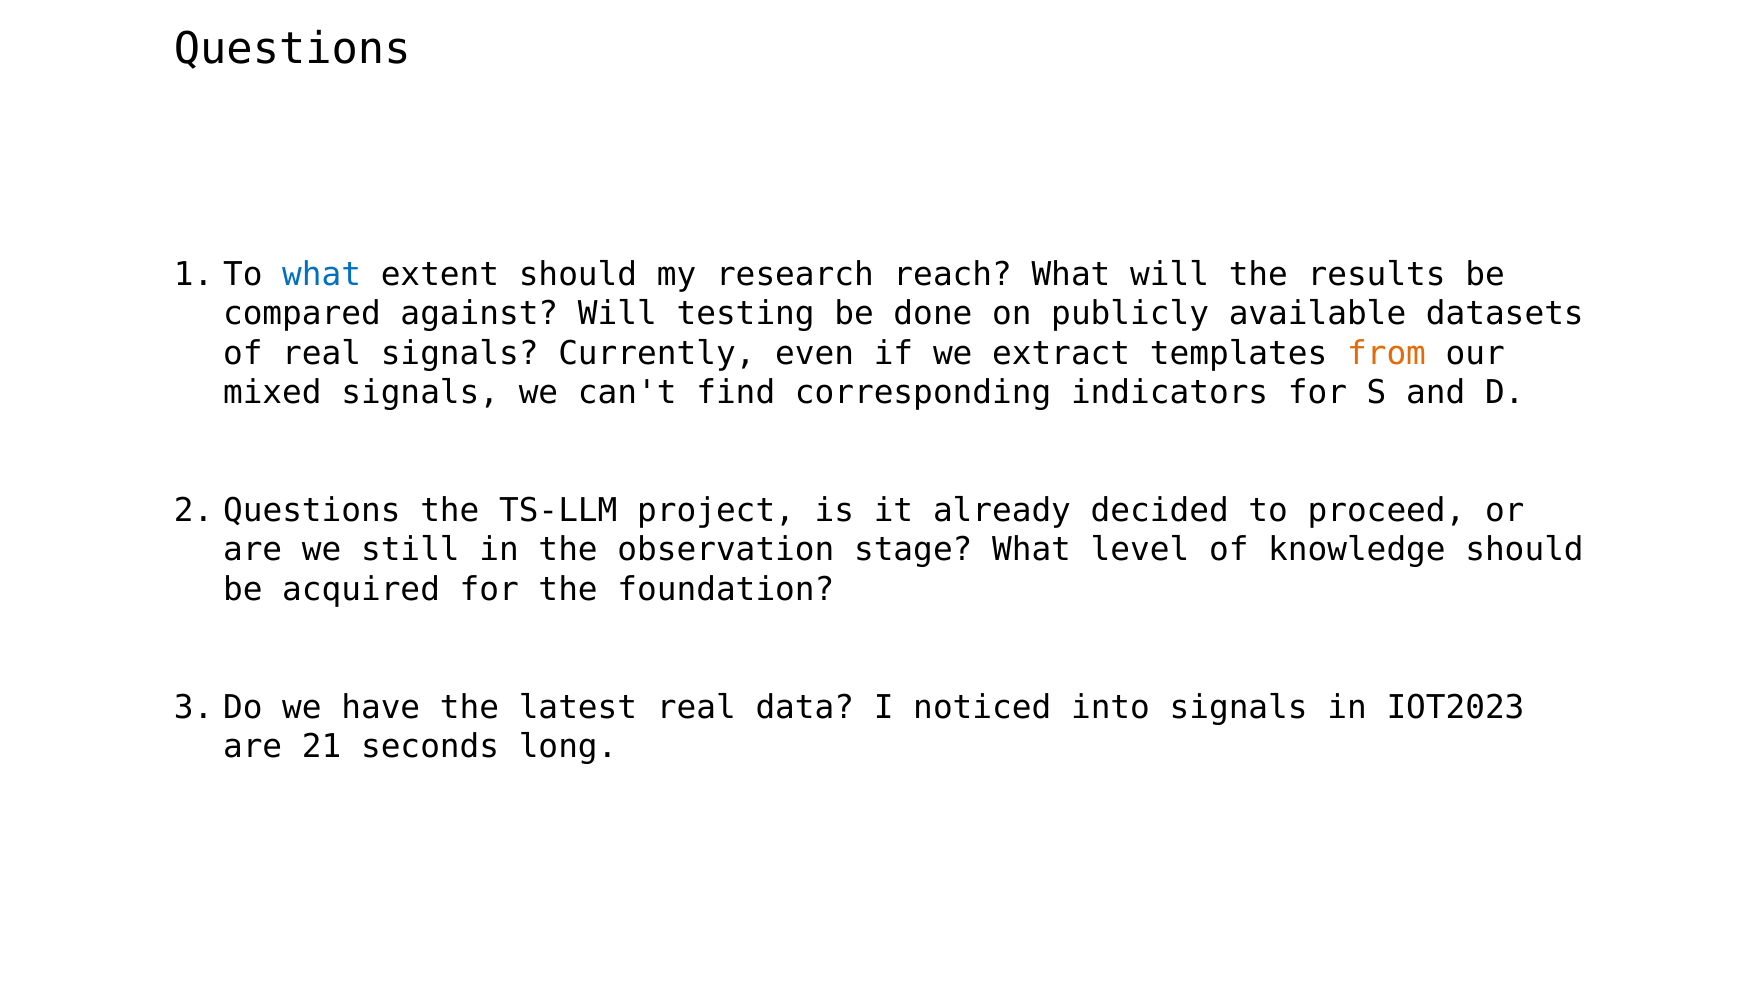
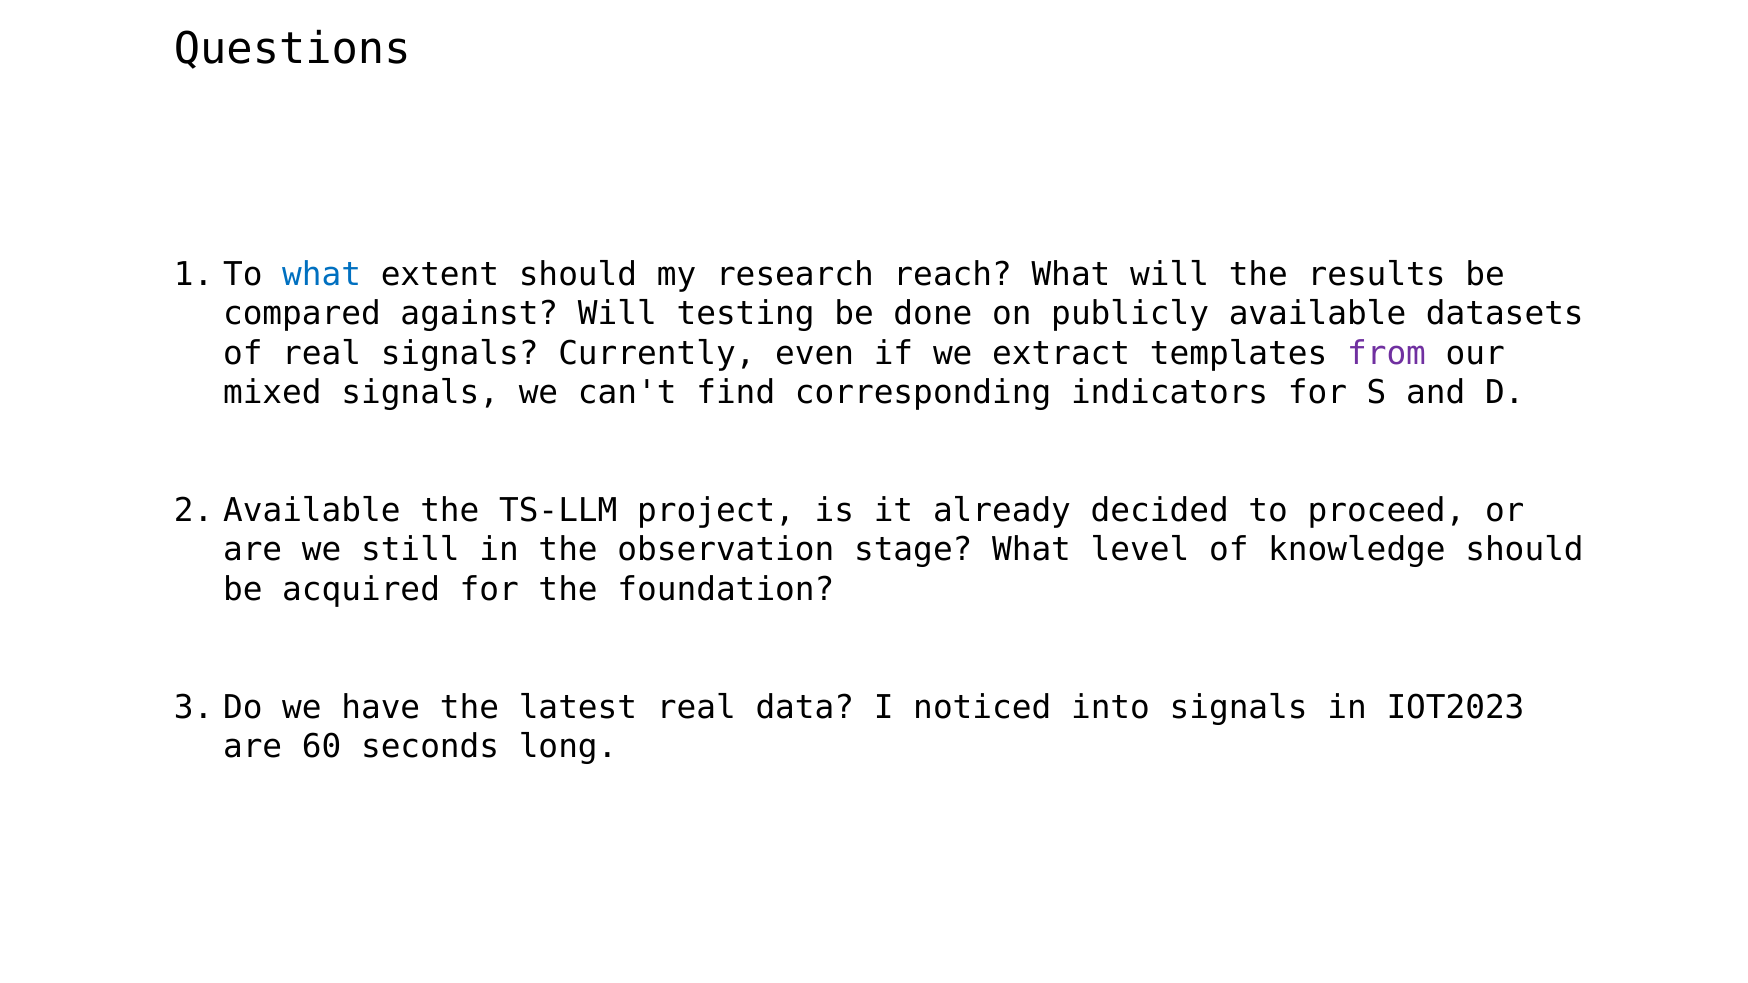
from colour: orange -> purple (1387, 353)
Questions: Questions -> Available (312, 511)
21: 21 -> 60 (322, 747)
